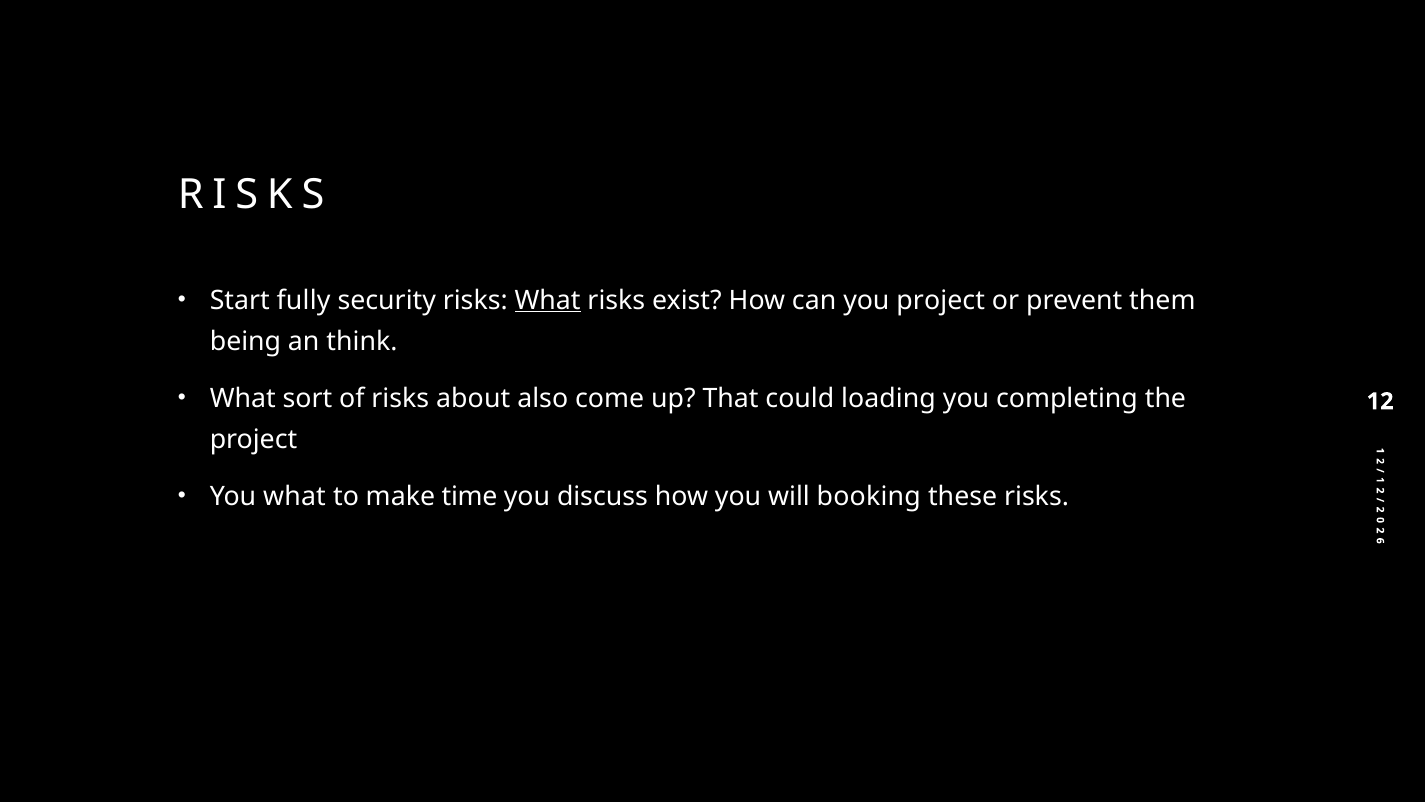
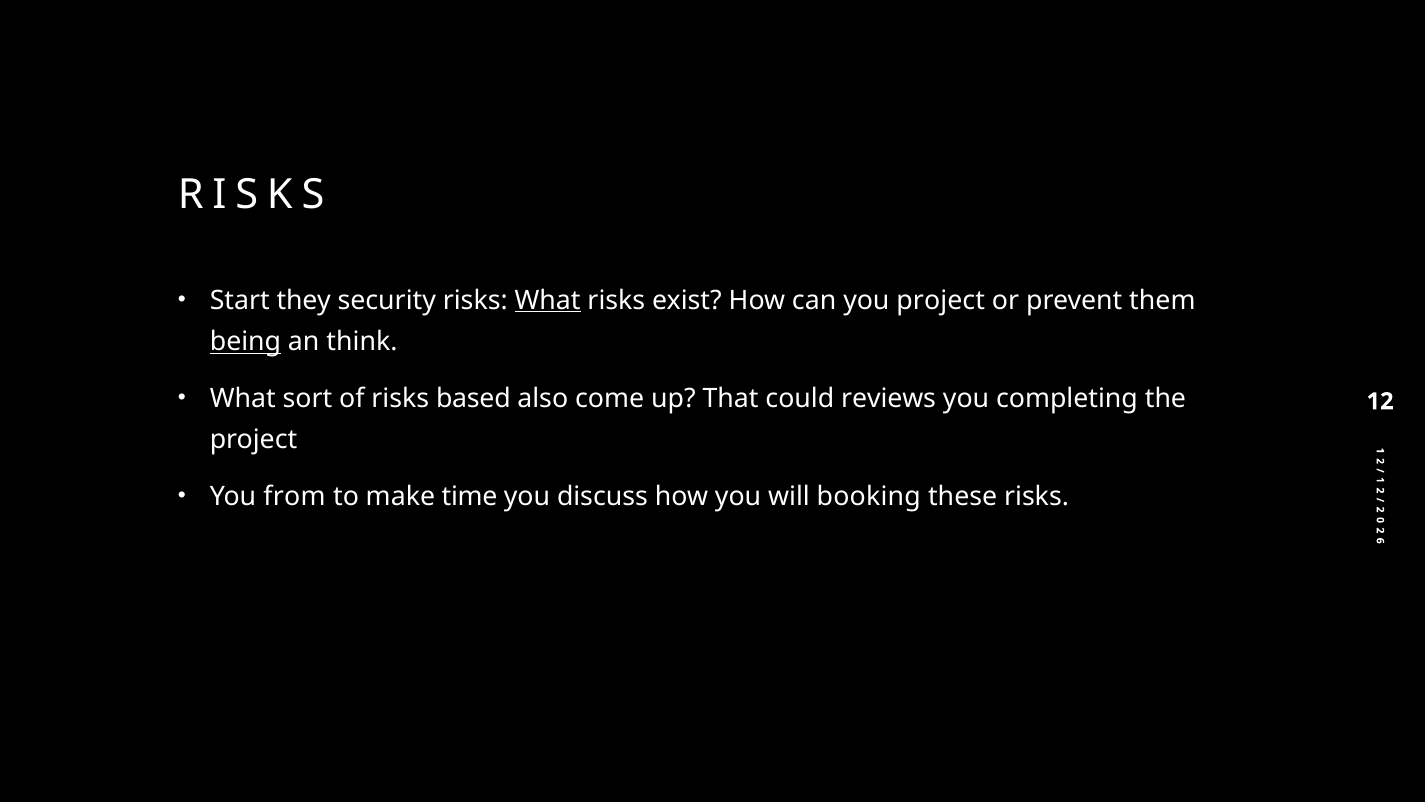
fully: fully -> they (304, 300)
being underline: none -> present (245, 342)
about: about -> based (473, 398)
loading: loading -> reviews (889, 398)
You what: what -> from (294, 496)
